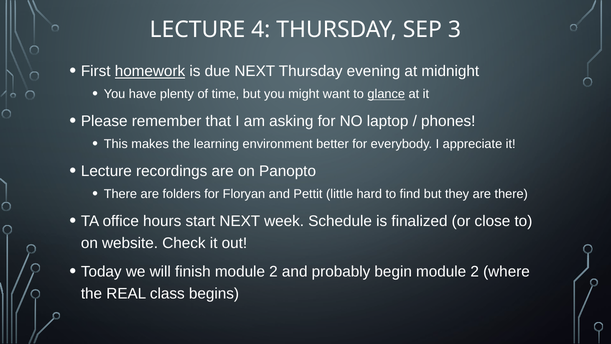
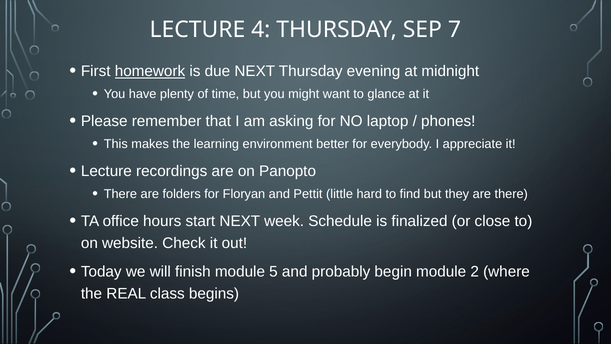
3: 3 -> 7 (454, 30)
glance underline: present -> none (386, 94)
finish module 2: 2 -> 5 (273, 271)
